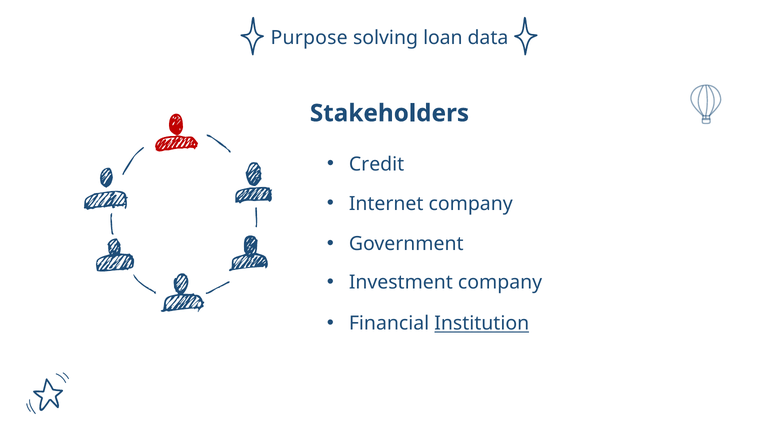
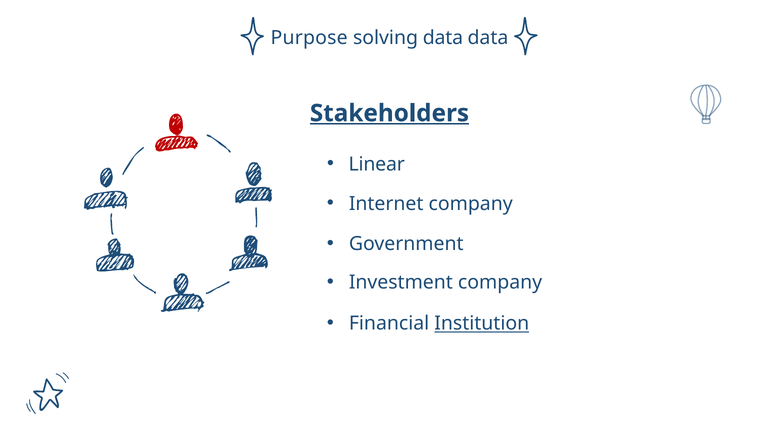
solving loan: loan -> data (443, 38)
Stakeholders underline: none -> present (389, 113)
Credit: Credit -> Linear (377, 164)
